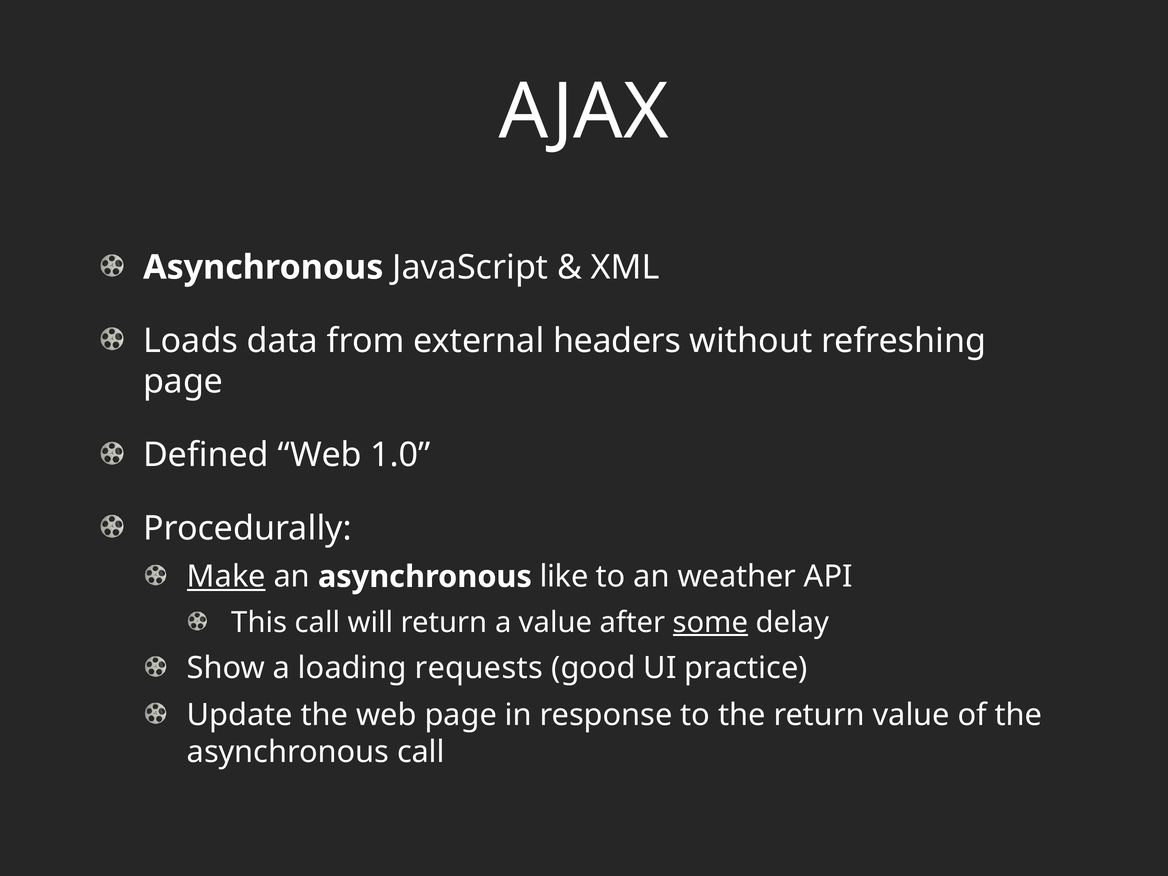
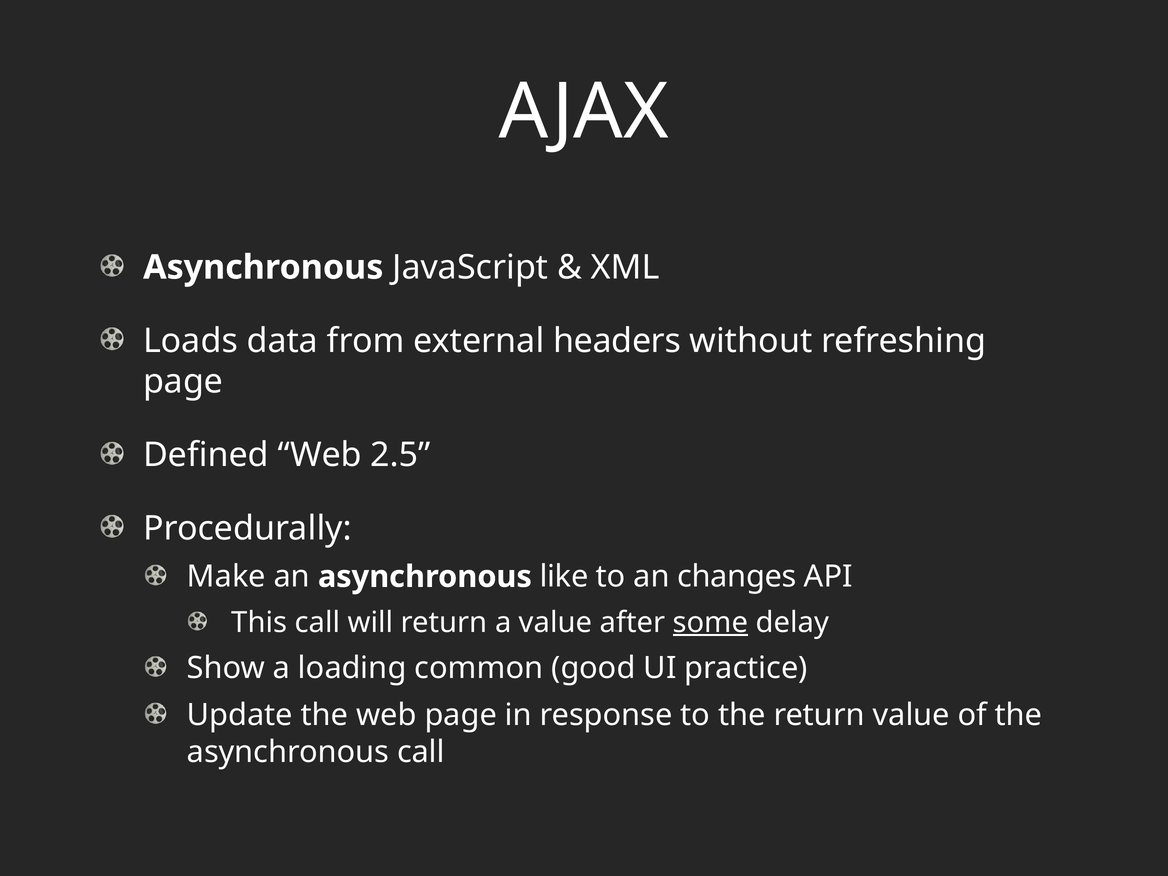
1.0: 1.0 -> 2.5 (401, 455)
Make underline: present -> none (226, 577)
weather: weather -> changes (737, 577)
requests: requests -> common (479, 668)
